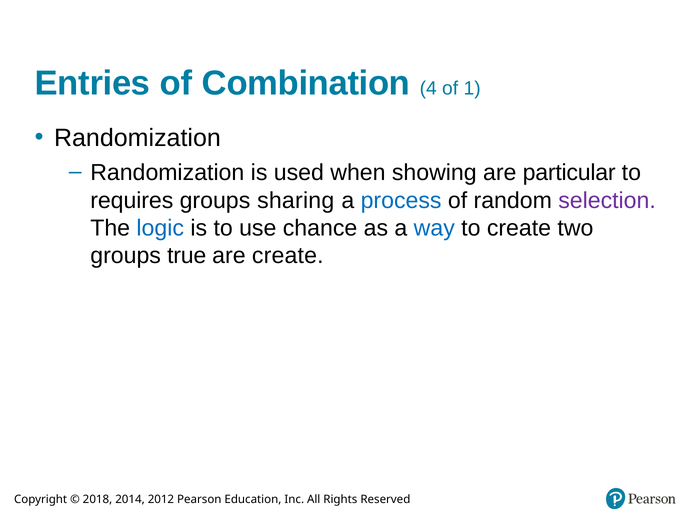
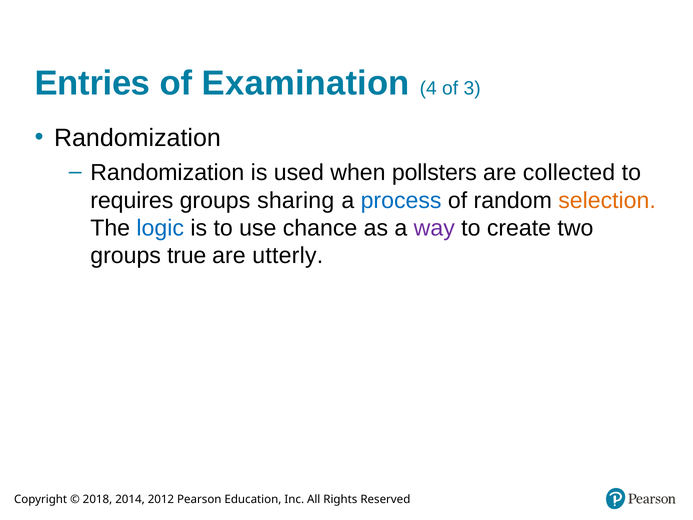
Combination: Combination -> Examination (306, 84)
1: 1 -> 3 (472, 89)
showing: showing -> pollsters (434, 173)
particular: particular -> collected (569, 173)
selection colour: purple -> orange (607, 200)
way colour: blue -> purple (434, 228)
are create: create -> utterly (288, 256)
